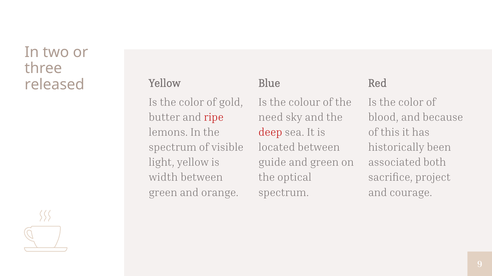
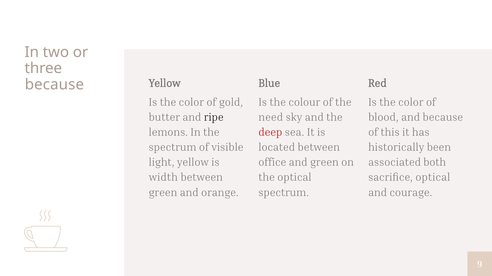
released: released -> because (54, 85)
ripe colour: red -> black (214, 118)
guide: guide -> office (272, 163)
sacrifice project: project -> optical (433, 178)
